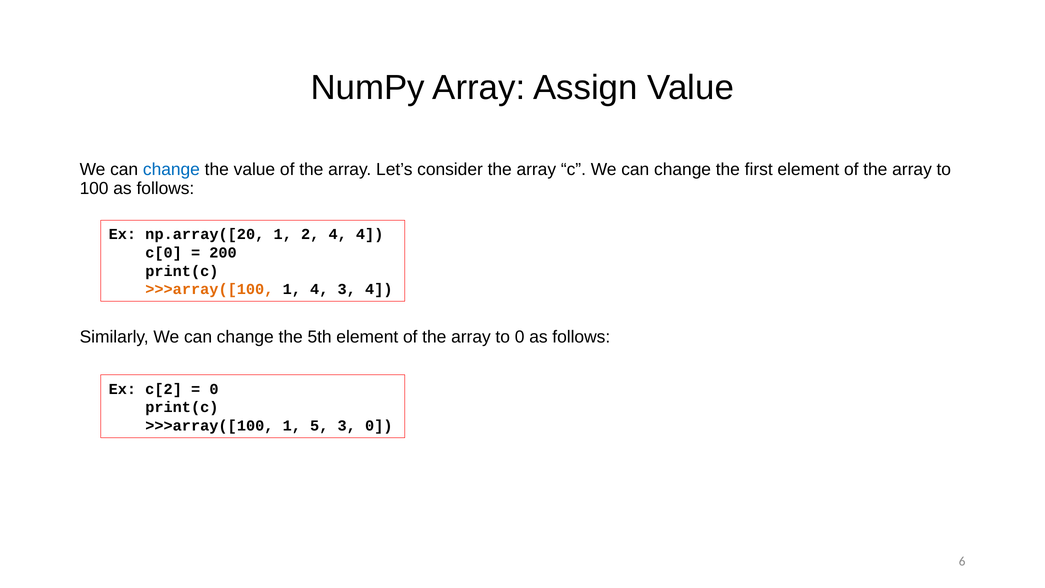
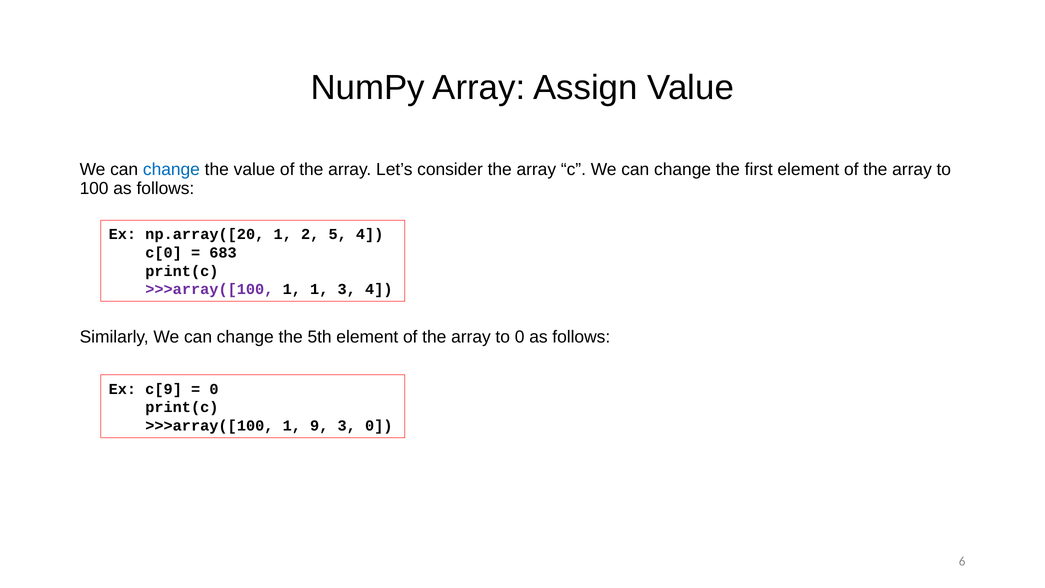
2 4: 4 -> 5 (338, 234)
200: 200 -> 683 (223, 253)
>>>array([100 colour: orange -> purple (209, 289)
1 4: 4 -> 1 (319, 289)
c[2: c[2 -> c[9 (164, 389)
5: 5 -> 9 (319, 426)
